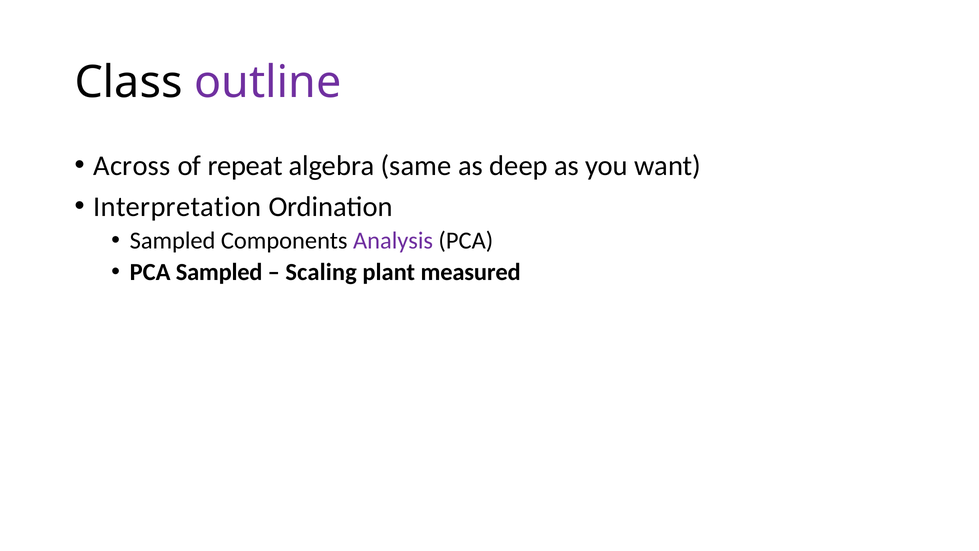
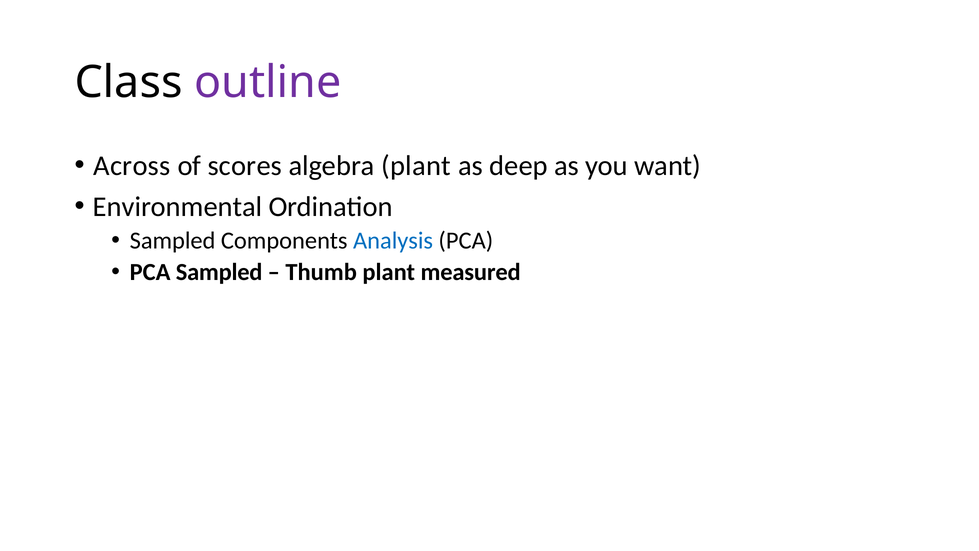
repeat: repeat -> scores (245, 166)
algebra same: same -> plant (416, 166)
Interpretation: Interpretation -> Environmental (178, 207)
Analysis colour: purple -> blue (393, 240)
Scaling: Scaling -> Thumb (321, 272)
